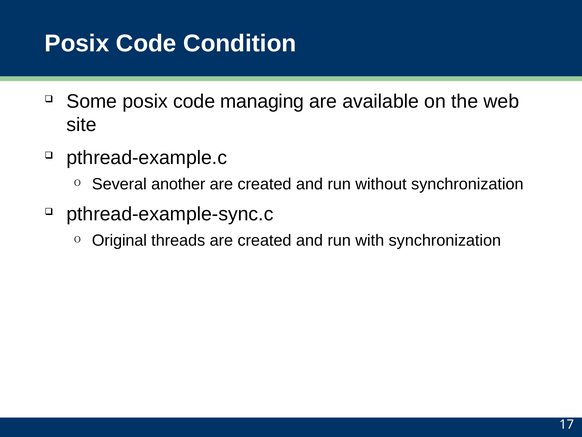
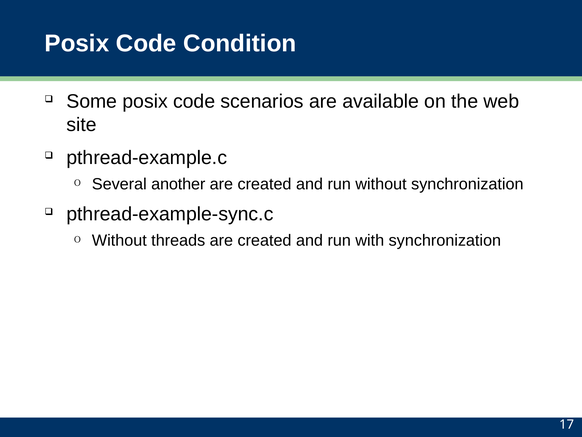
managing: managing -> scenarios (262, 101)
Original: Original -> Without (119, 240)
